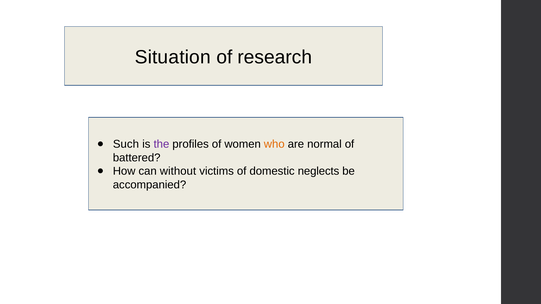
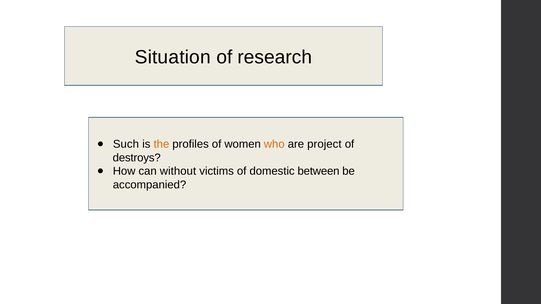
the colour: purple -> orange (161, 144)
normal: normal -> project (324, 144)
battered: battered -> destroys (137, 158)
neglects: neglects -> between (319, 171)
